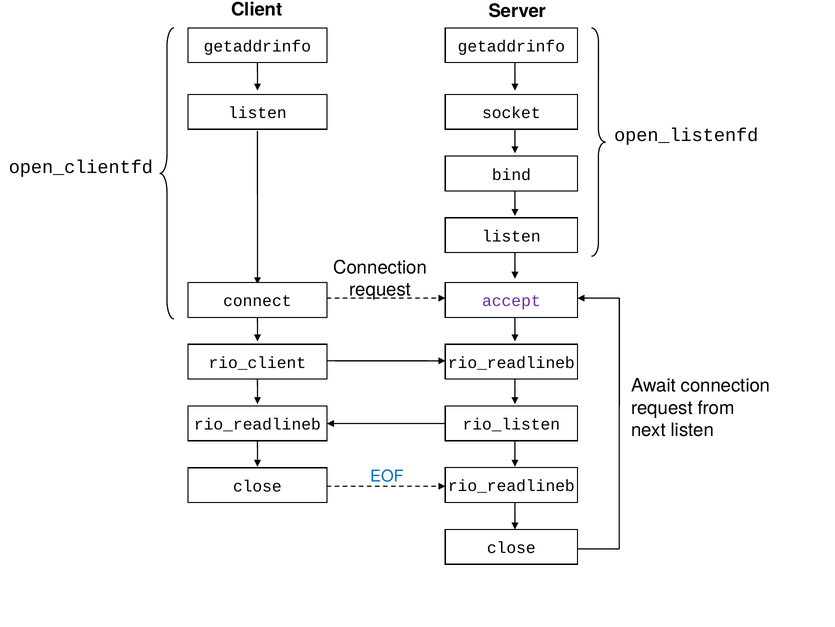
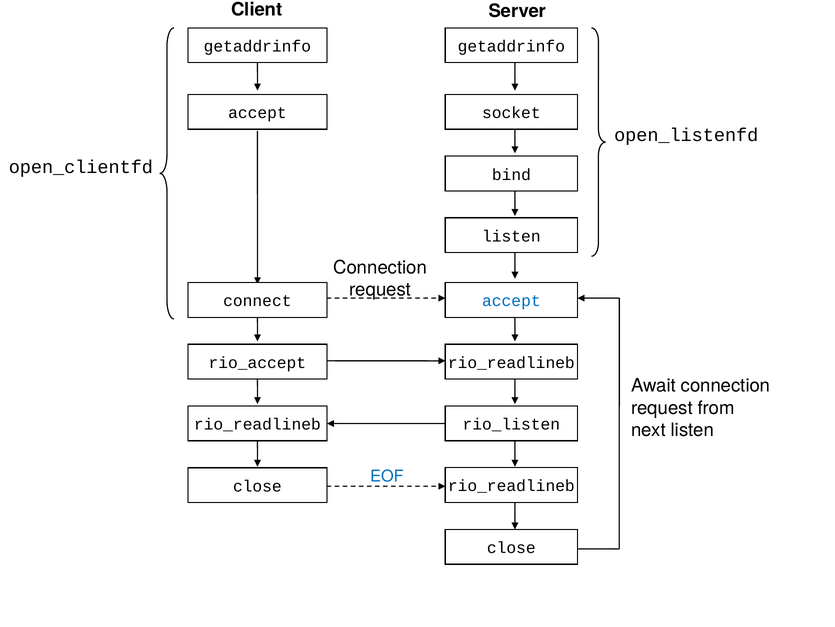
listen: listen -> accept (257, 113)
accept colour: purple -> blue (511, 301)
rio_client: rio_client -> rio_accept (257, 362)
